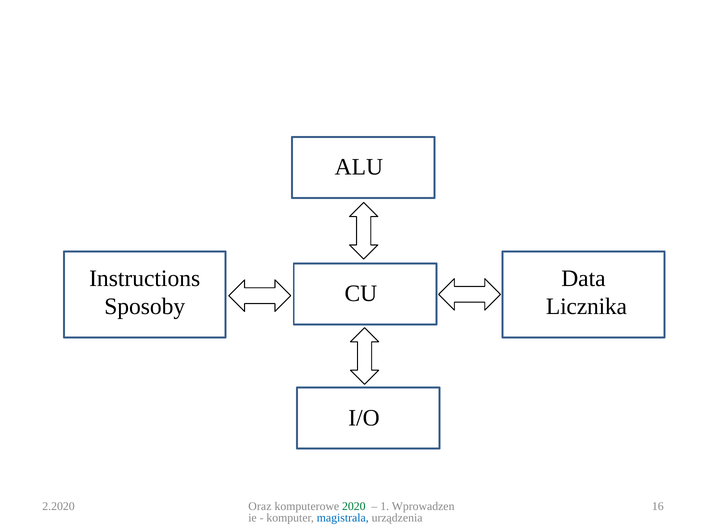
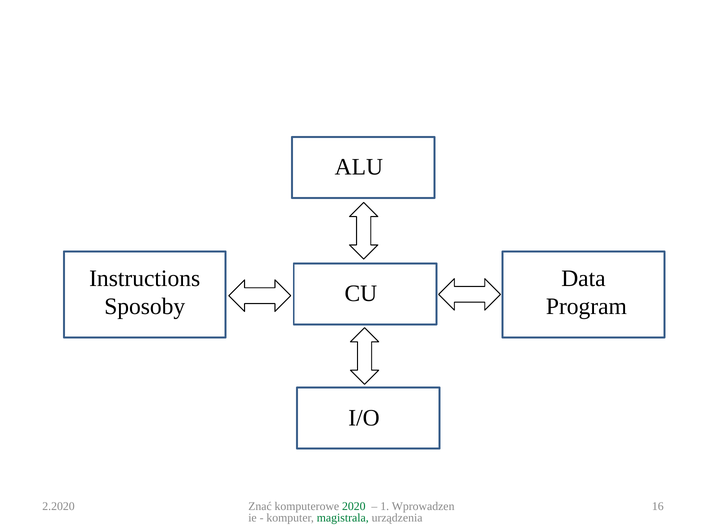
Licznika: Licznika -> Program (586, 306)
Oraz: Oraz -> Znać (260, 506)
magistrala colour: blue -> green (343, 517)
